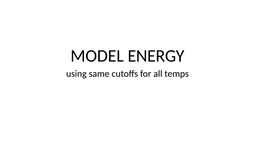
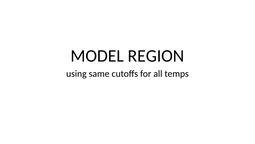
ENERGY: ENERGY -> REGION (156, 56)
